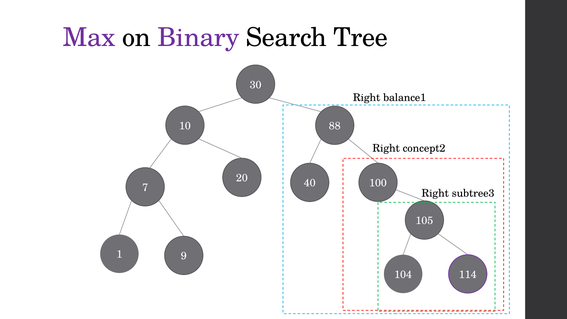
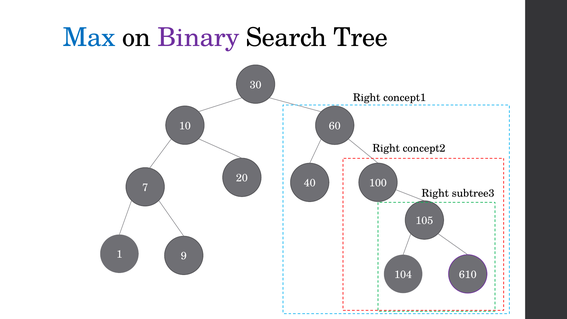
Max colour: purple -> blue (89, 37)
balance1: balance1 -> concept1 (405, 97)
88: 88 -> 60 (335, 126)
114: 114 -> 610 (468, 275)
